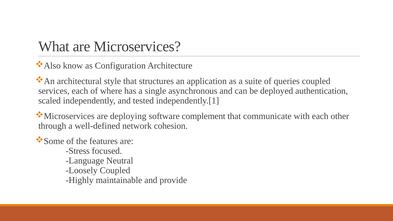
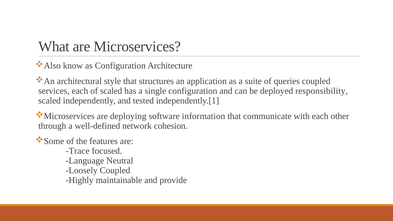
of where: where -> scaled (111, 91)
single asynchronous: asynchronous -> configuration (193, 91)
authentication: authentication -> responsibility (322, 91)
complement: complement -> information (204, 116)
Stress: Stress -> Trace (78, 151)
